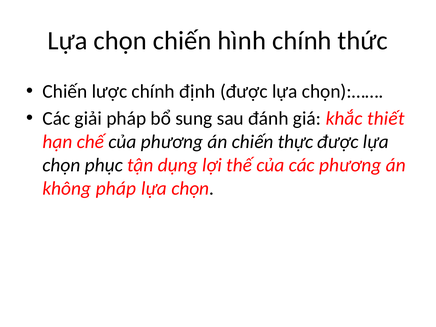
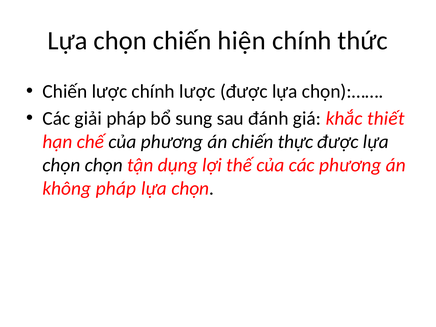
hình: hình -> hiện (242, 41)
chính định: định -> lược (197, 91)
chọn phục: phục -> chọn (104, 165)
